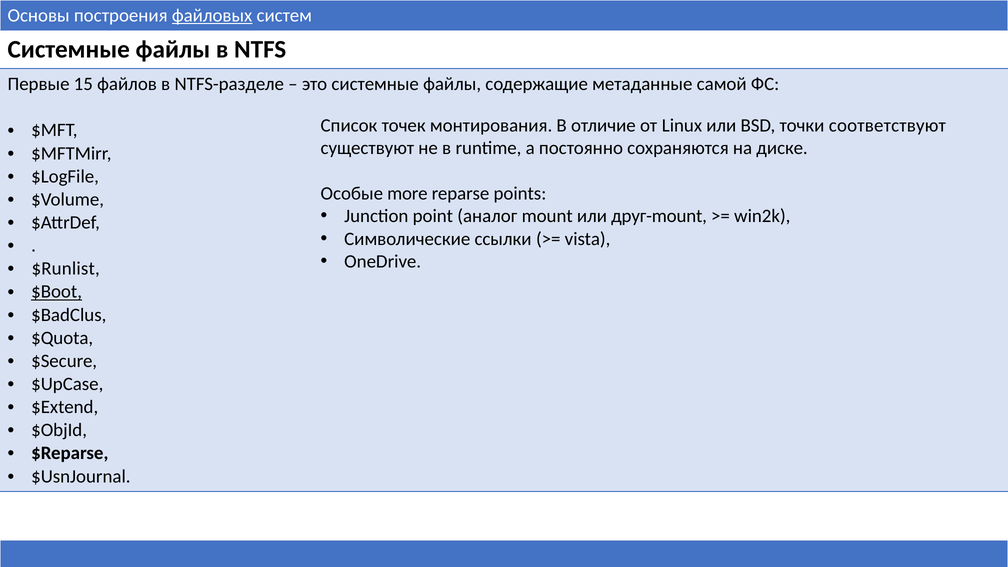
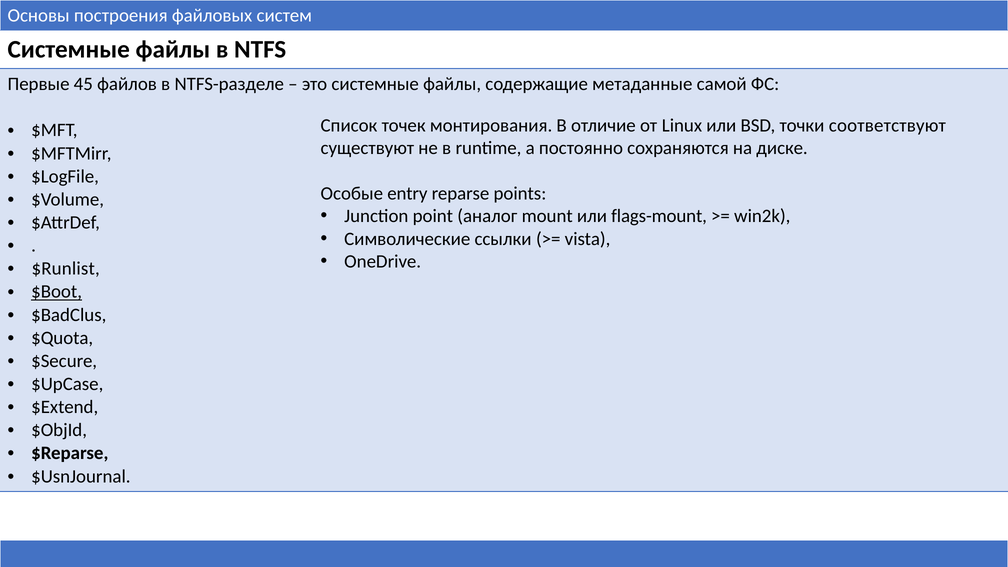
файловых underline: present -> none (212, 16)
15: 15 -> 45 (83, 84)
more: more -> entry (407, 194)
друг-mount: друг-mount -> flags-mount (659, 216)
